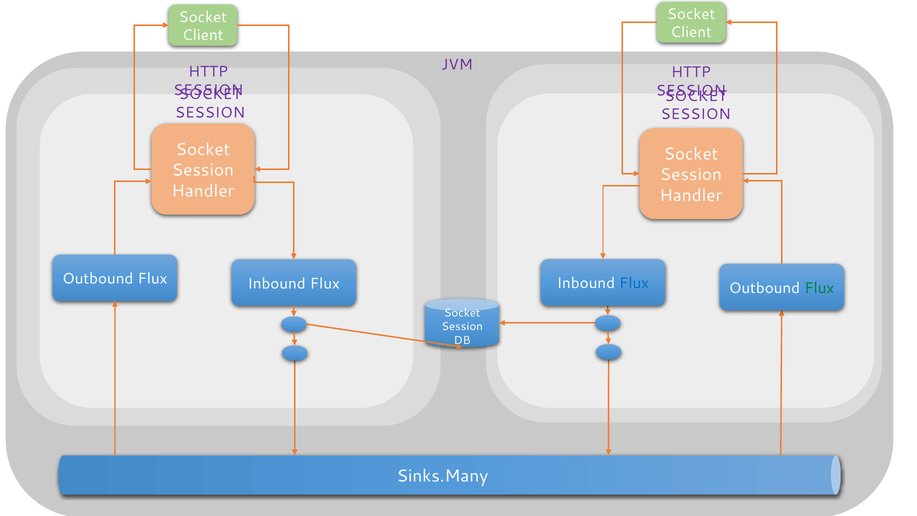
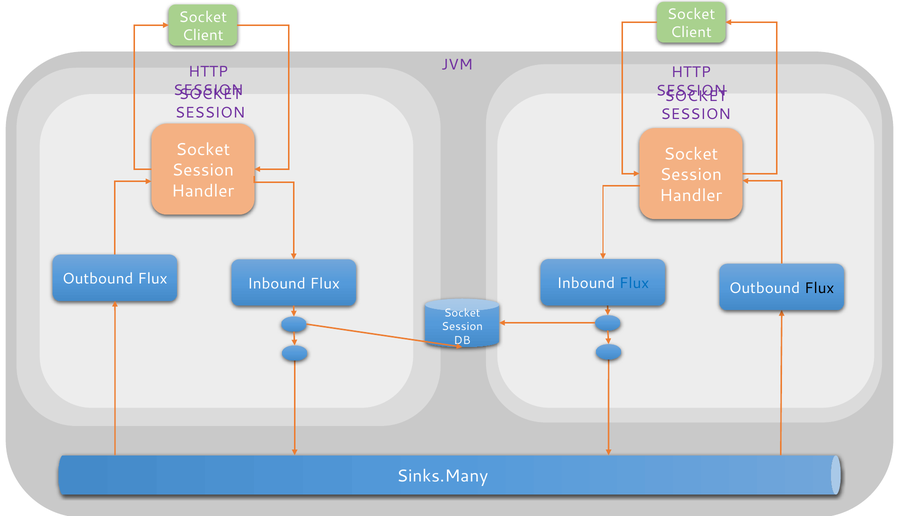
Flux colour: green -> black (819, 288)
